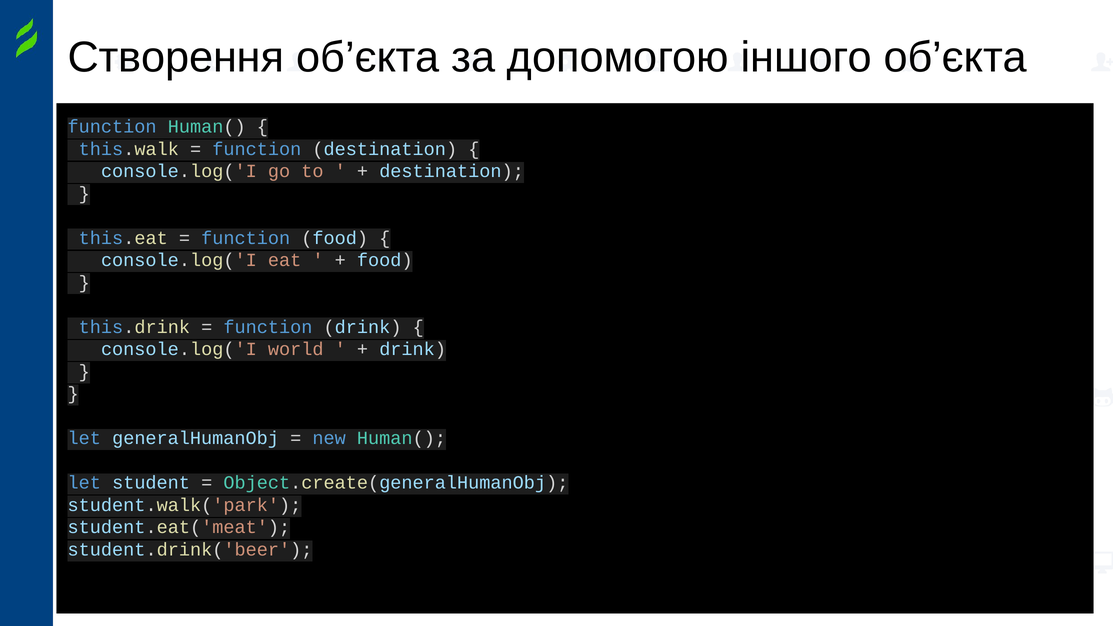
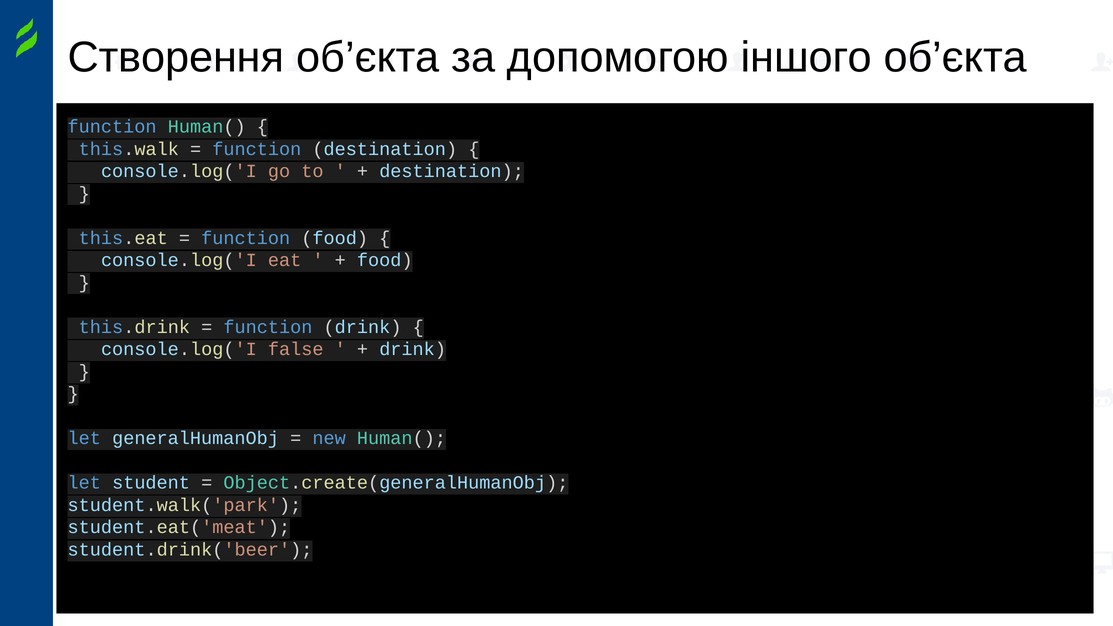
world: world -> false (296, 349)
